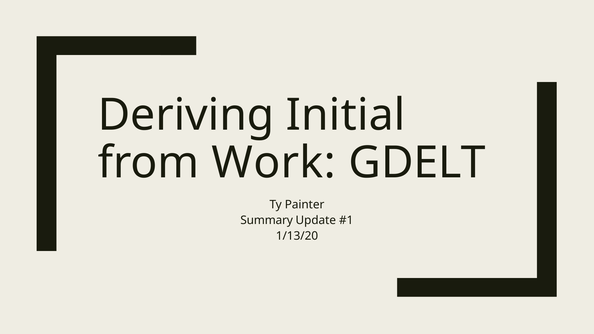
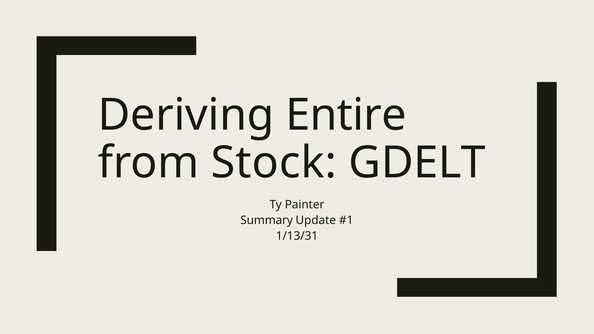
Initial: Initial -> Entire (346, 115)
Work: Work -> Stock (274, 163)
1/13/20: 1/13/20 -> 1/13/31 (297, 236)
